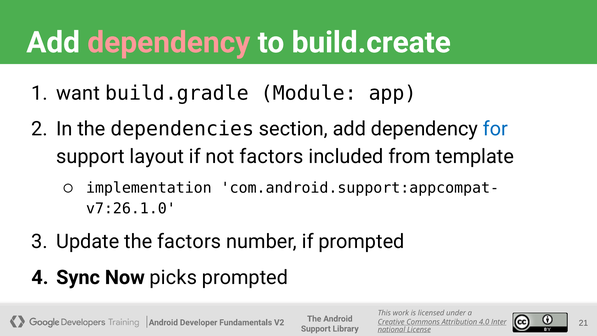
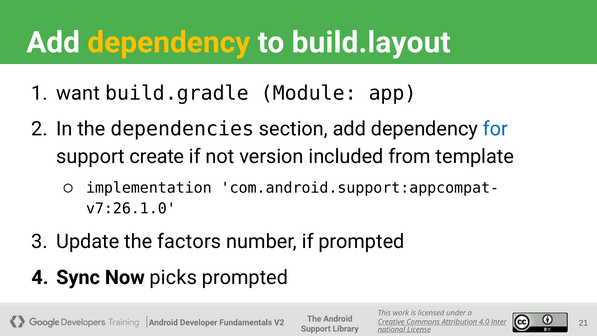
dependency colour: pink -> yellow (169, 42)
build.create: build.create -> build.layout (371, 42)
layout: layout -> create (157, 156)
not factors: factors -> version (272, 156)
